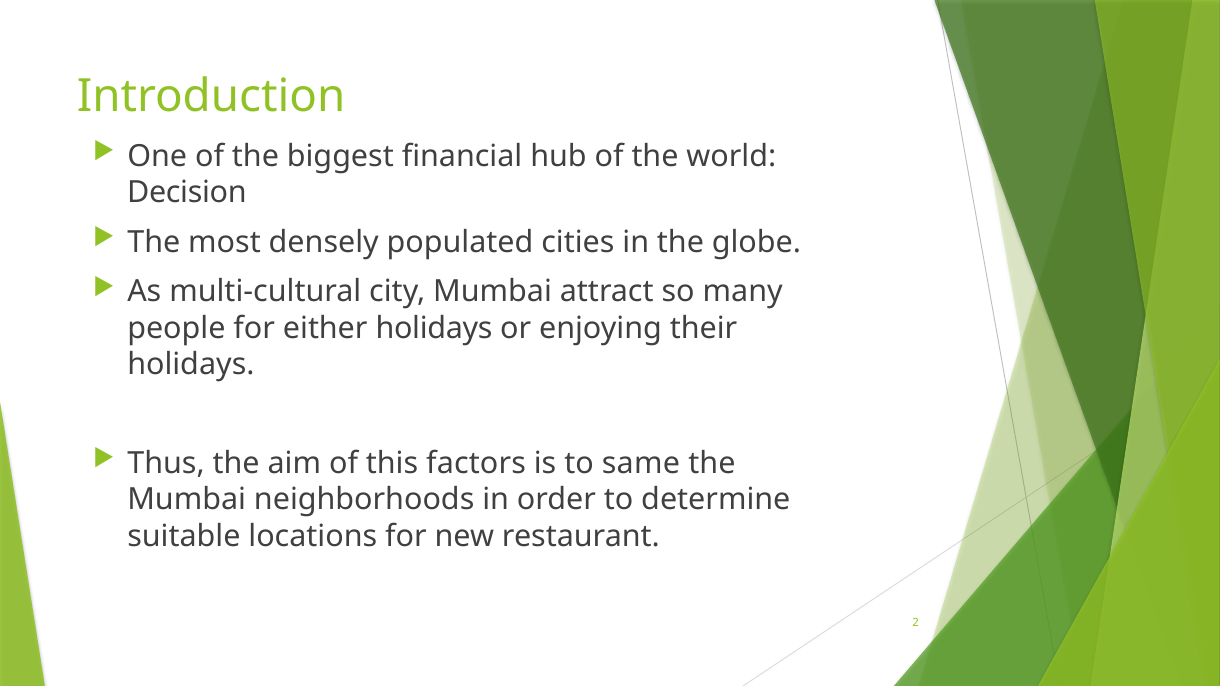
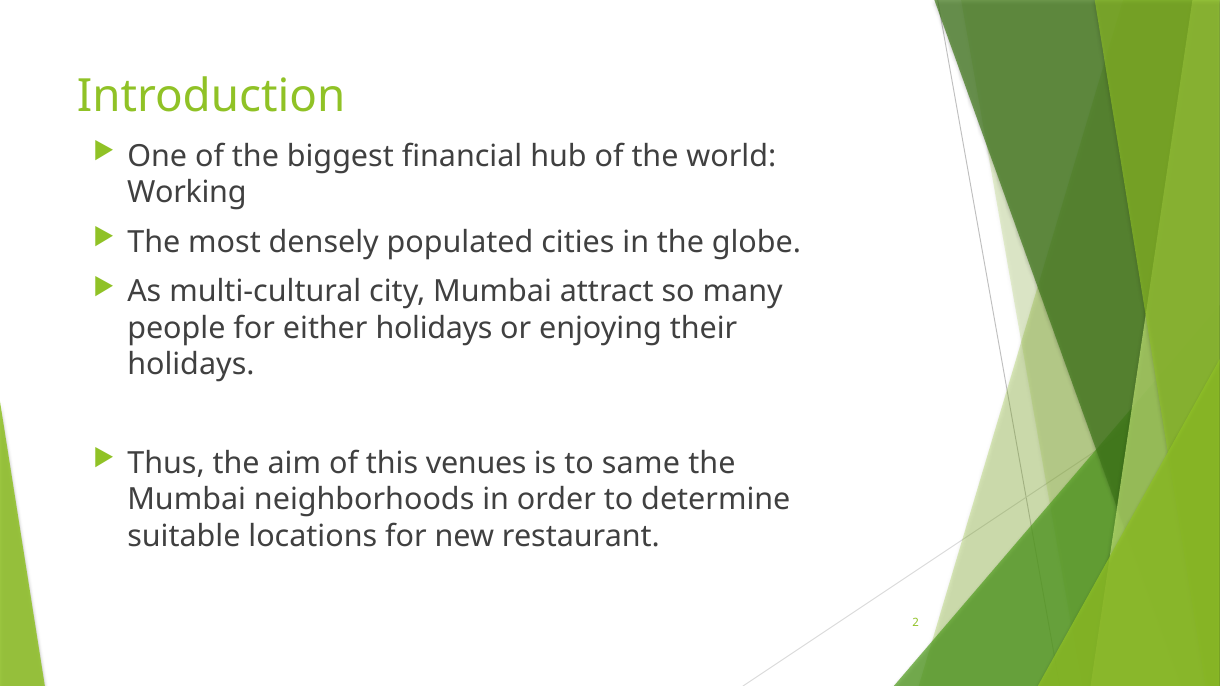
Decision: Decision -> Working (187, 193)
factors: factors -> venues (476, 463)
